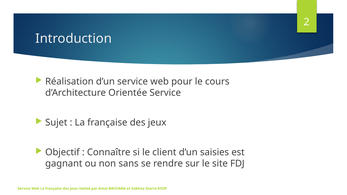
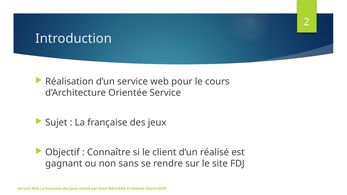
d’un saisies: saisies -> réalisé (215, 153)
